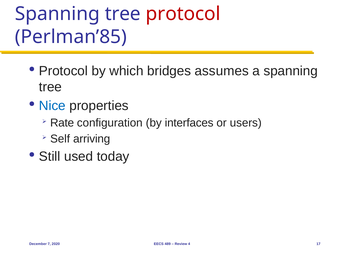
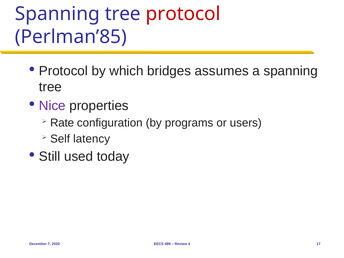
Nice colour: blue -> purple (52, 106)
interfaces: interfaces -> programs (189, 123)
arriving: arriving -> latency (92, 139)
